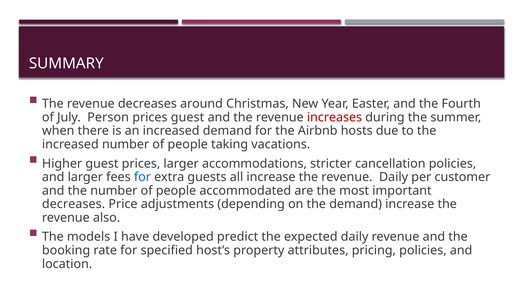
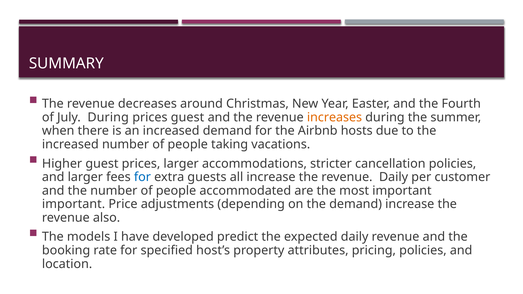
July Person: Person -> During (108, 117)
increases colour: red -> orange (335, 117)
decreases: decreases -> important (74, 204)
